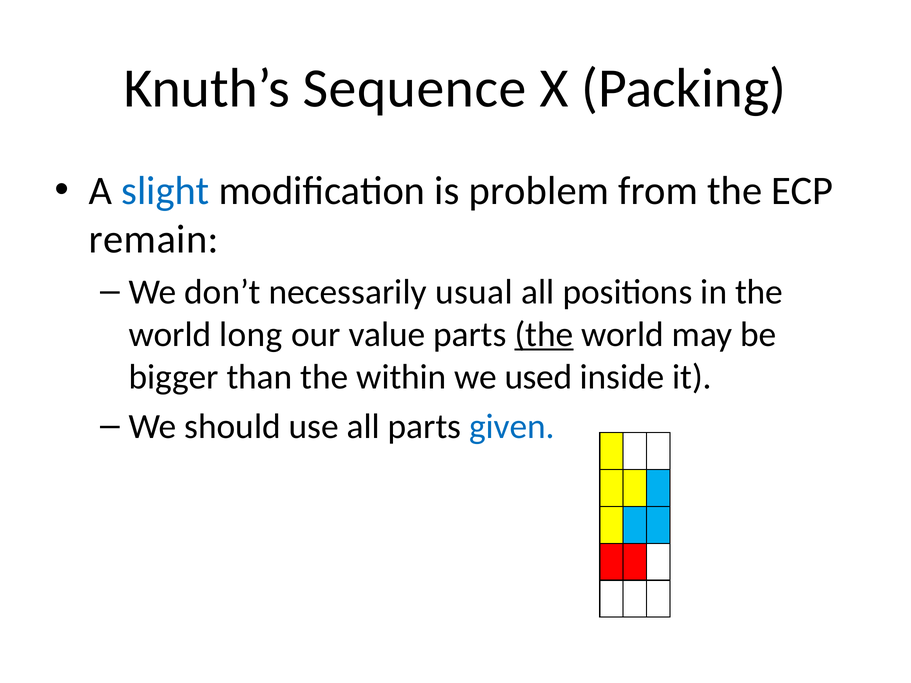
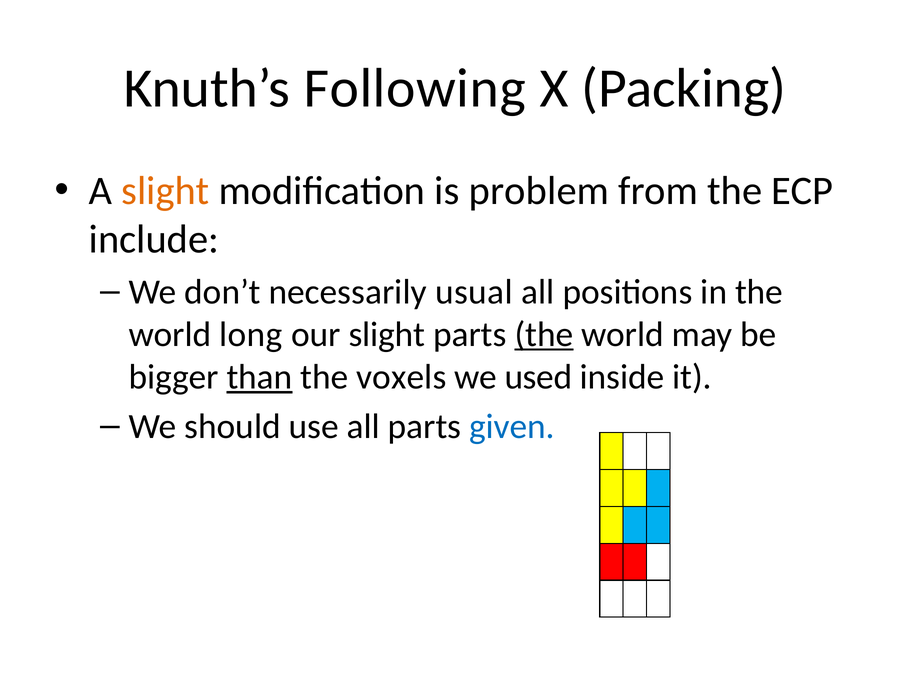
Sequence: Sequence -> Following (415, 88)
slight colour: blue -> orange (165, 191)
remain: remain -> include (154, 240)
our value: value -> slight (387, 335)
than underline: none -> present (260, 377)
within: within -> voxels (401, 377)
